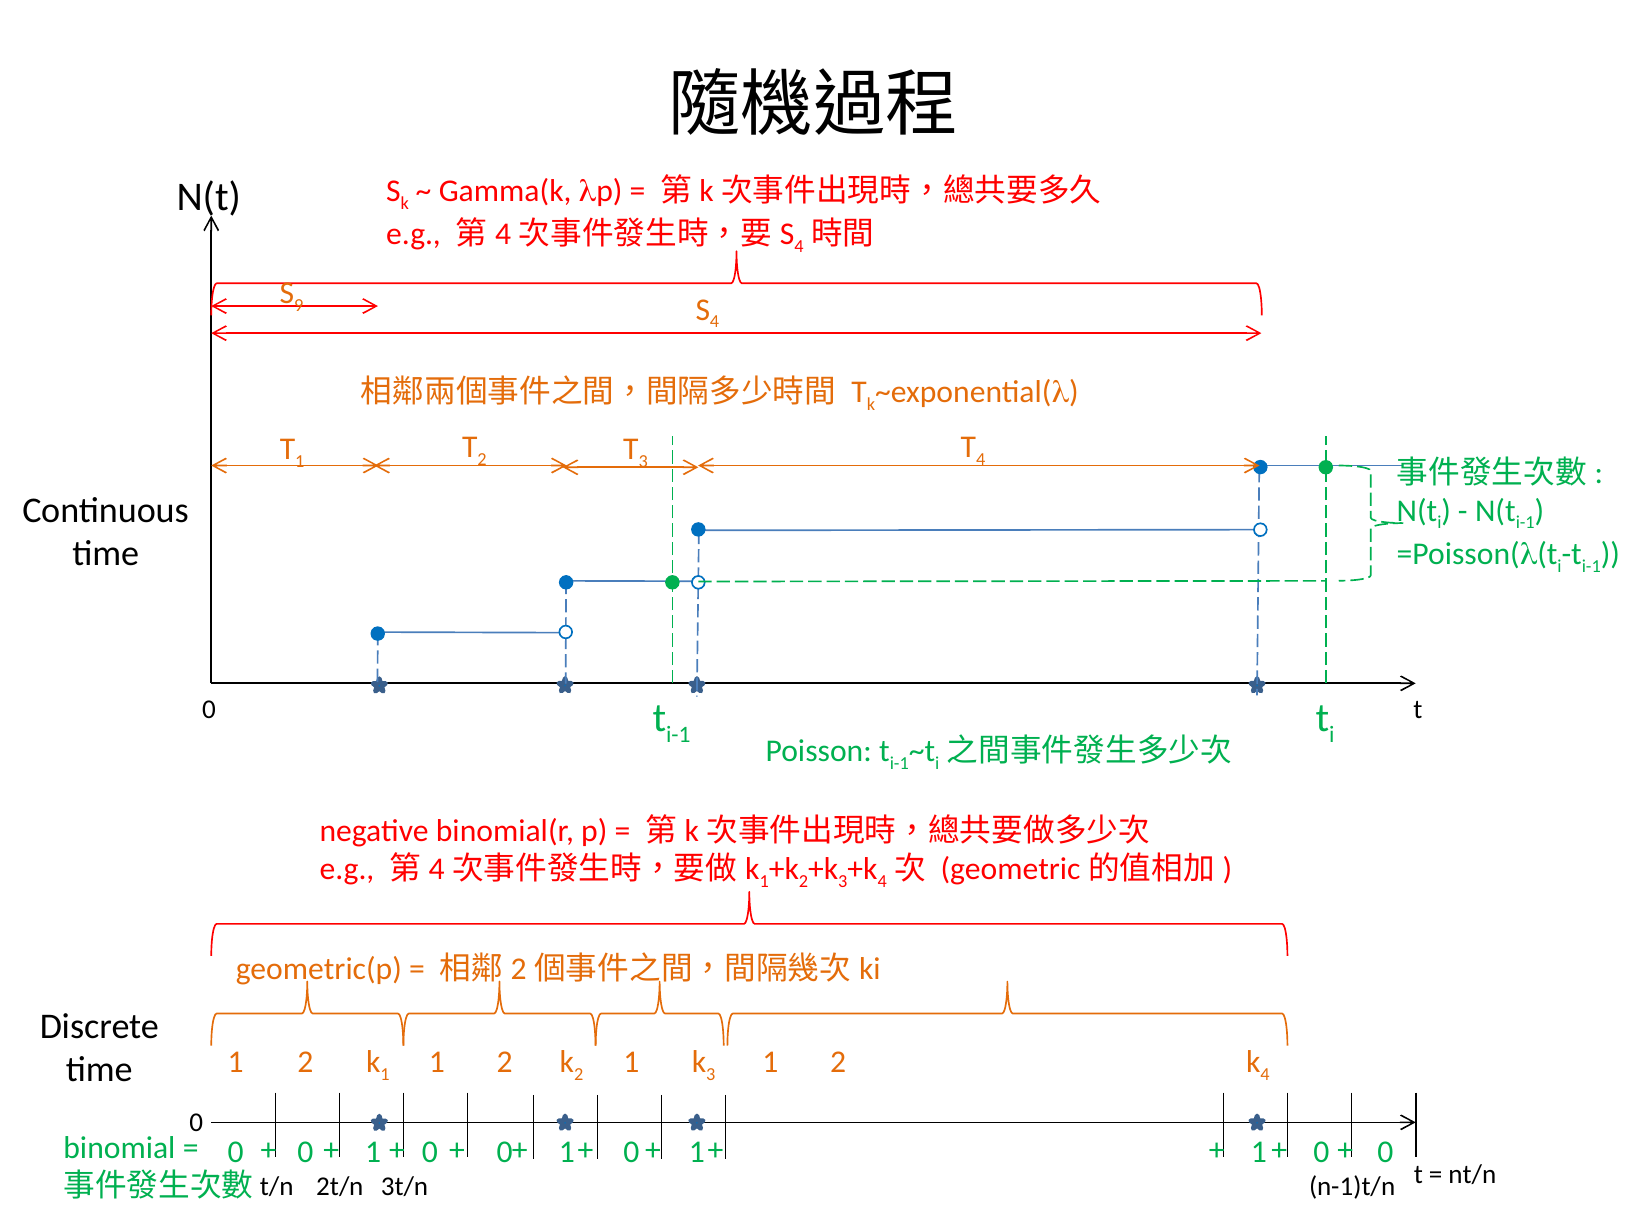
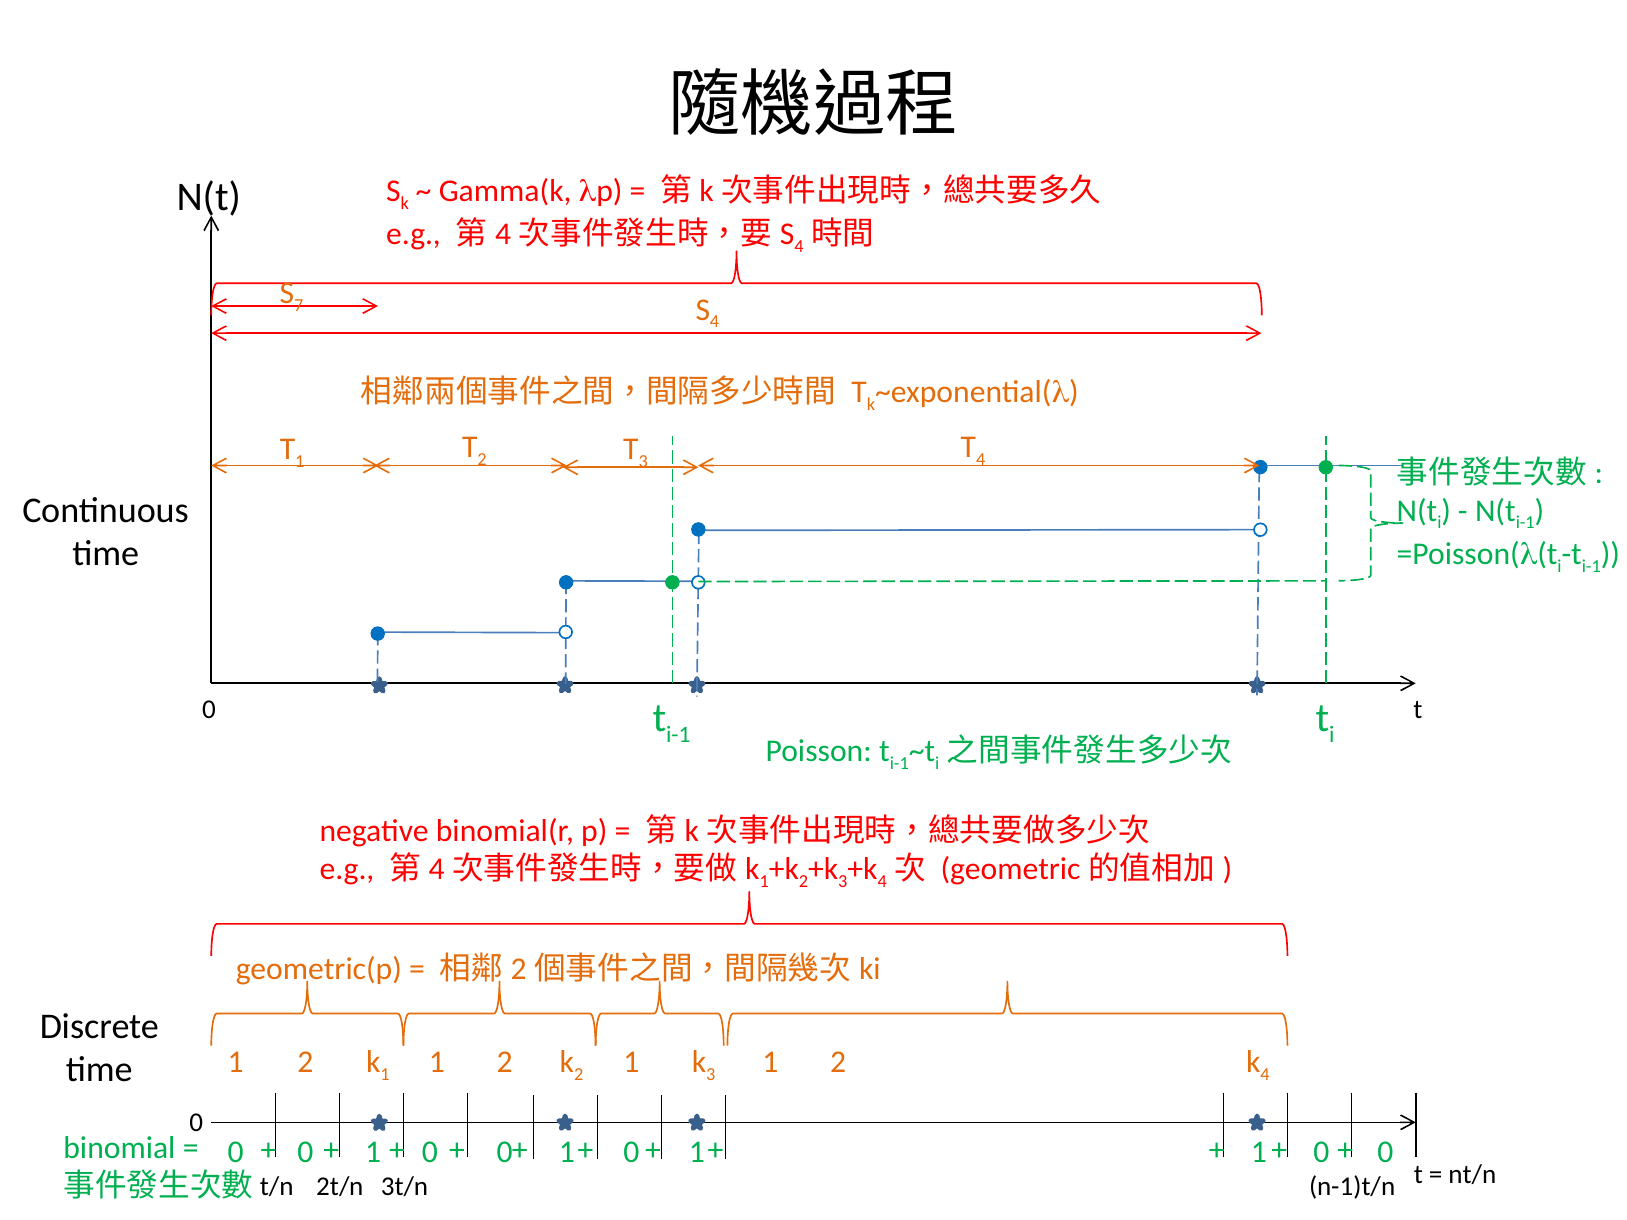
9: 9 -> 7 (299, 306)
